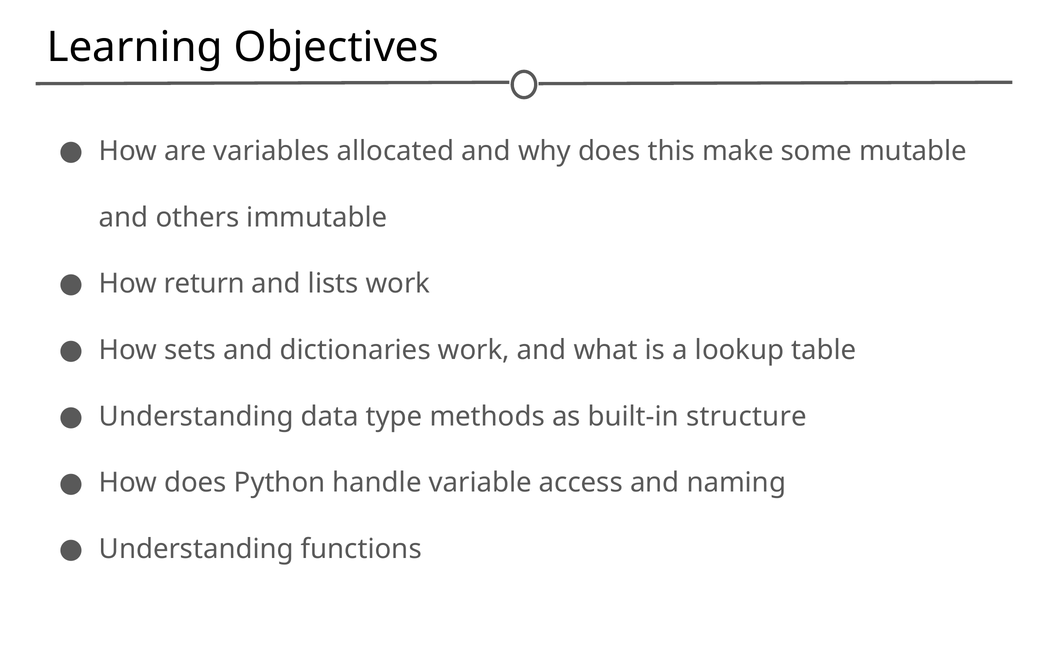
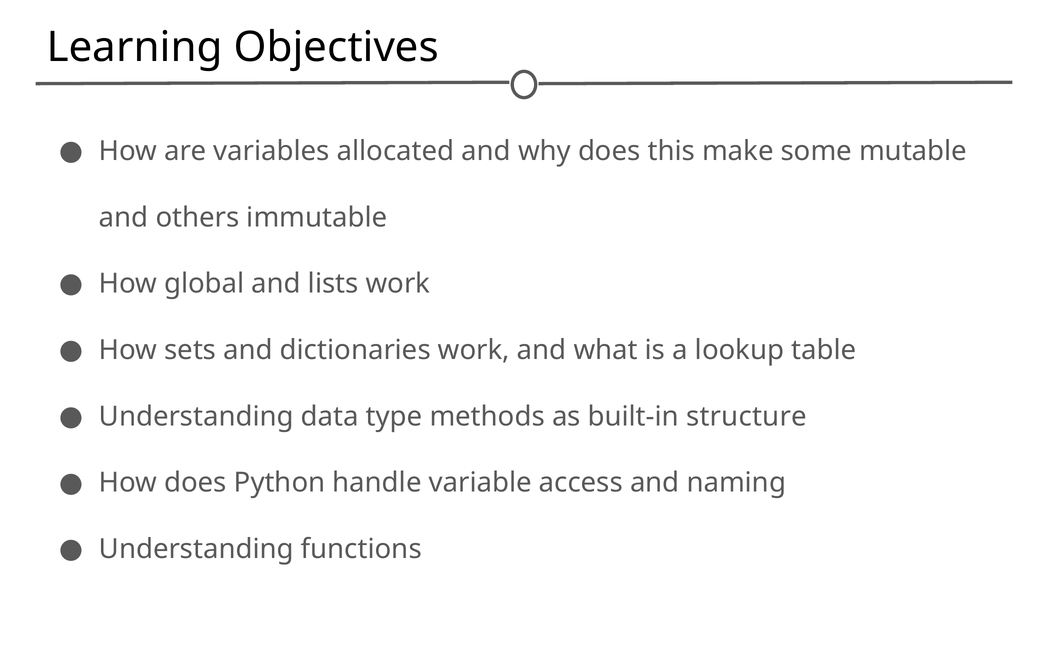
return: return -> global (204, 284)
